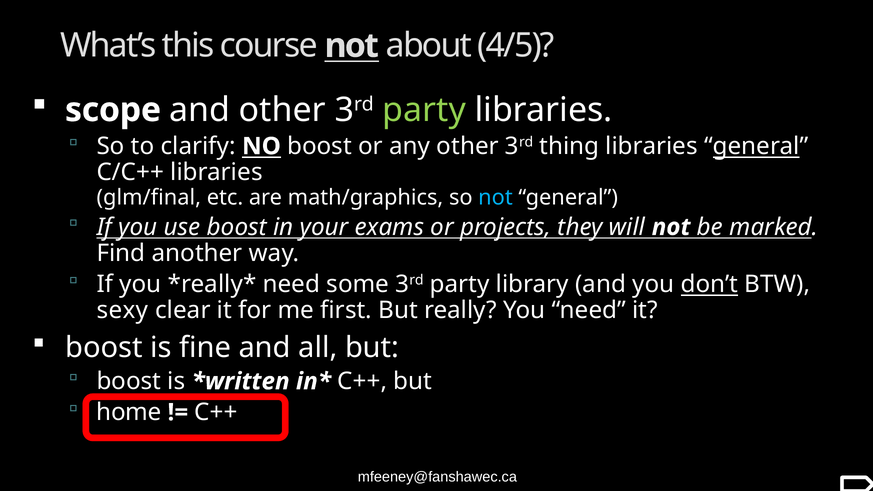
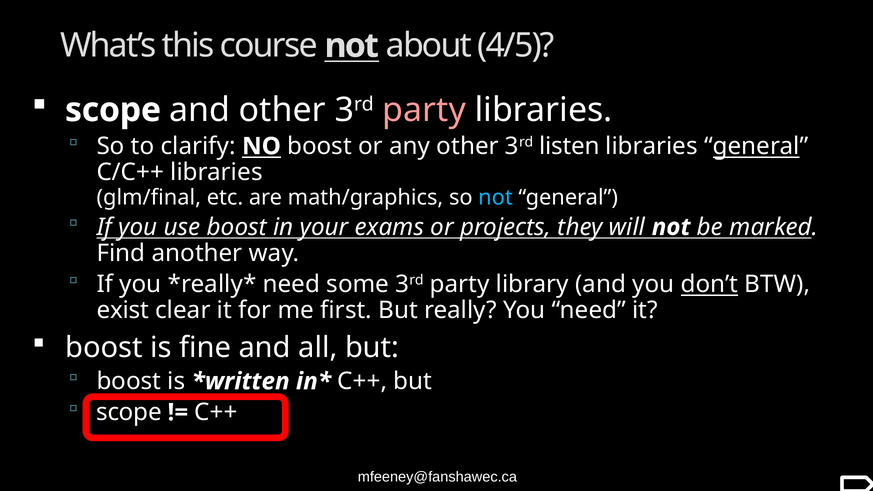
party colour: light green -> pink (424, 110)
thing: thing -> listen (569, 146)
sexy: sexy -> exist (123, 310)
home: home -> scope (129, 412)
